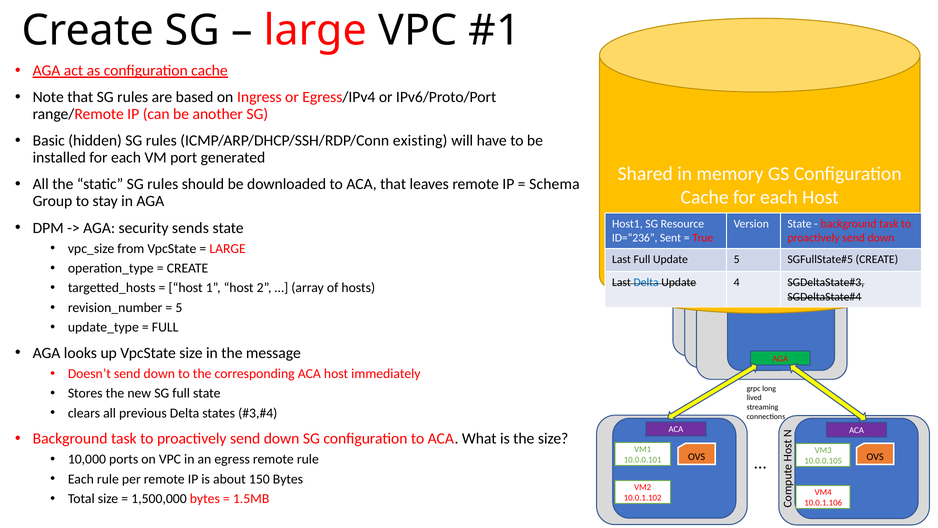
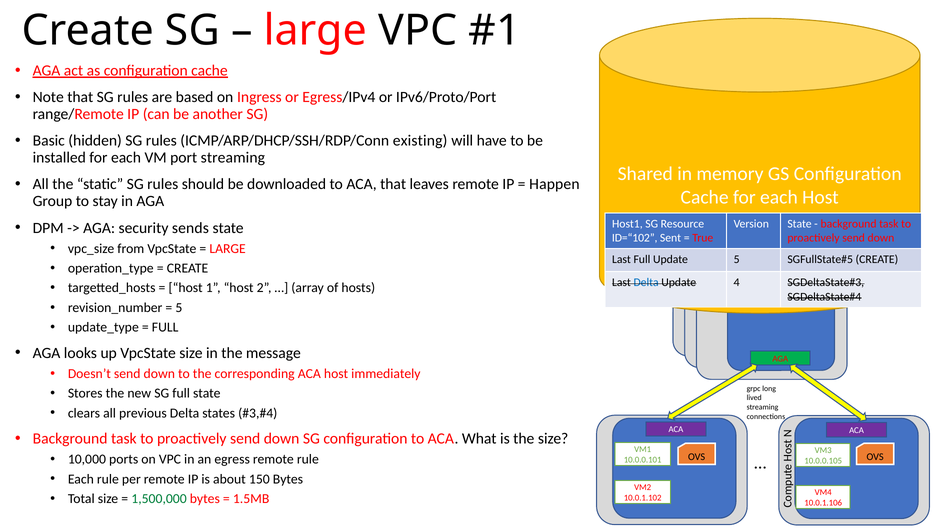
port generated: generated -> streaming (233, 158)
Schema: Schema -> Happen (554, 184)
ID=“236: ID=“236 -> ID=“102 (635, 238)
1,500,000 colour: black -> green (159, 498)
